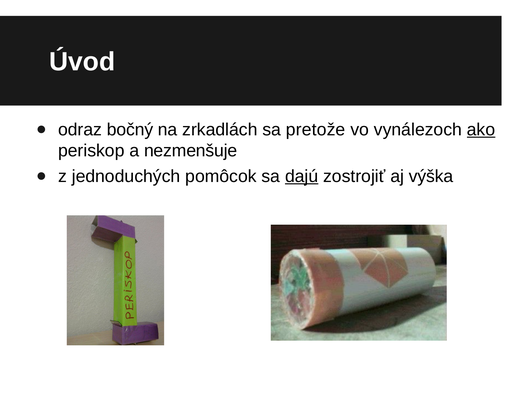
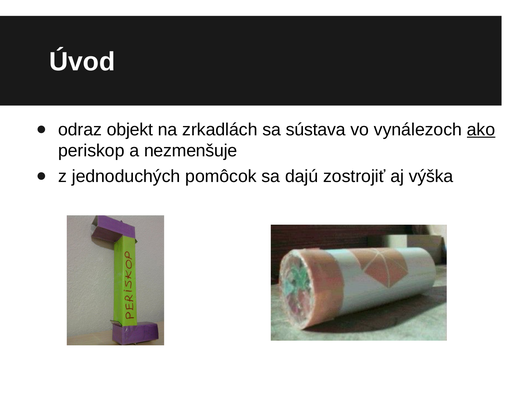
bočný: bočný -> objekt (130, 130)
pretože: pretože -> sústava (316, 130)
dajú underline: present -> none (302, 176)
